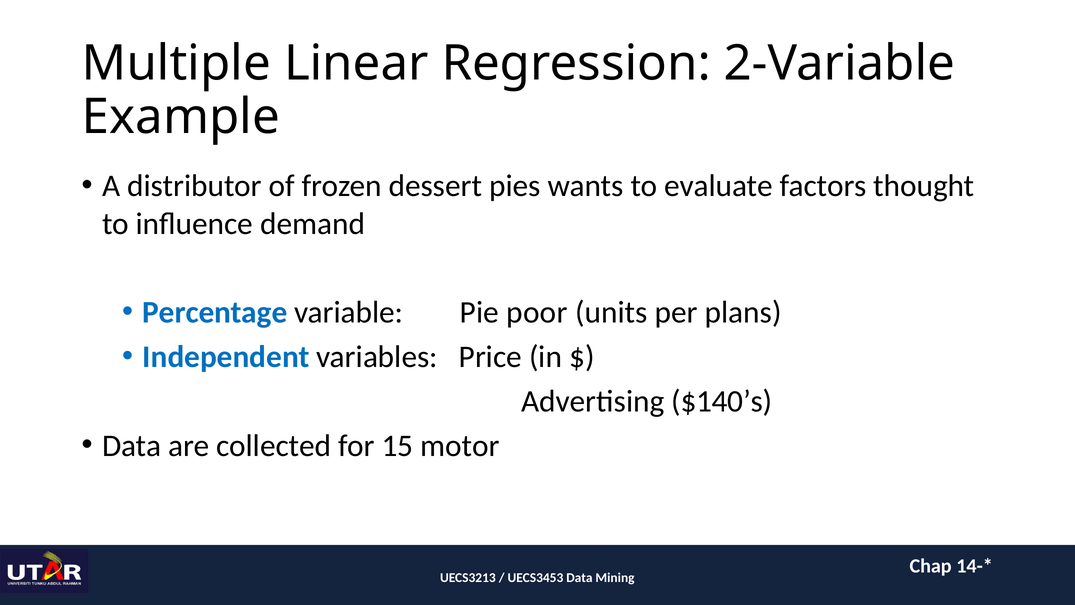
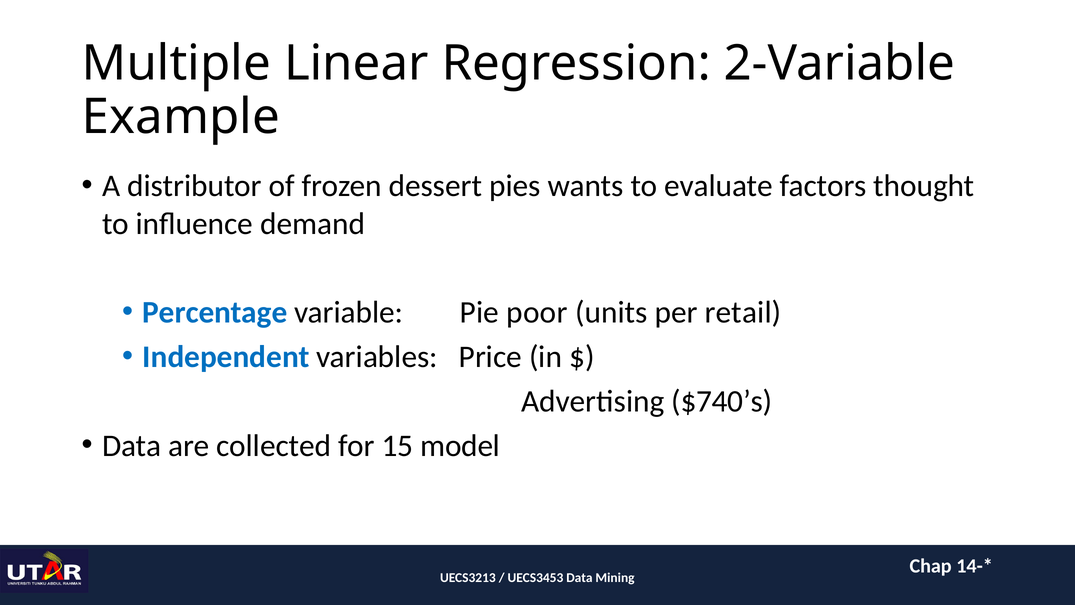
plans: plans -> retail (743, 312)
$140’s: $140’s -> $740’s (722, 401)
motor: motor -> model (460, 446)
